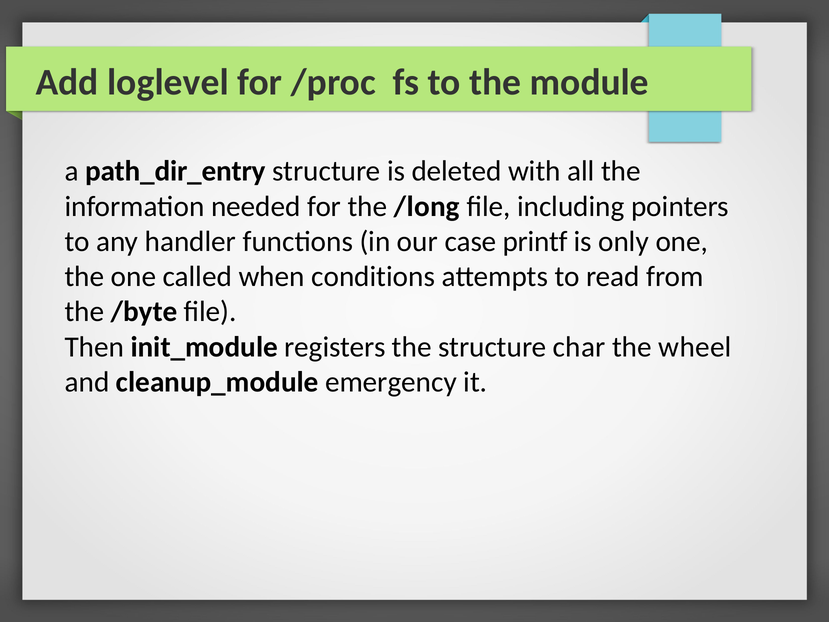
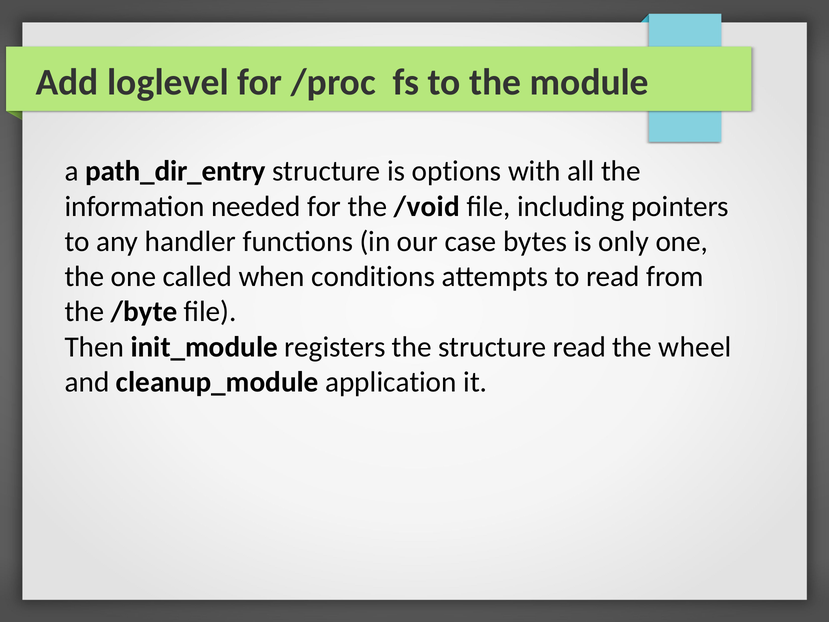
deleted: deleted -> options (457, 171)
/long: /long -> /void (427, 206)
printf: printf -> bytes (535, 241)
structure char: char -> read (579, 347)
emergency: emergency -> application (391, 382)
